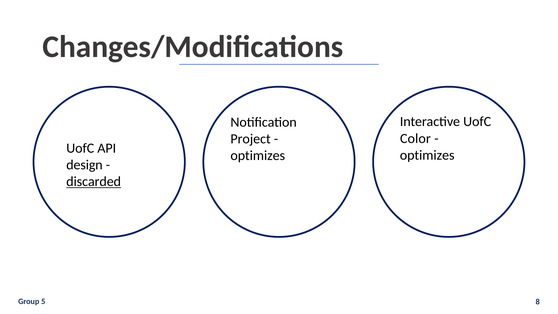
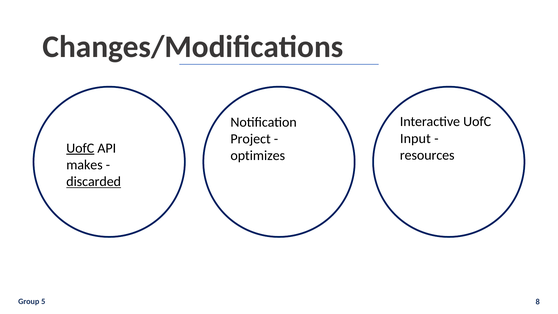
Color: Color -> Input (415, 138)
UofC underline: none -> present (80, 148)
optimizes: optimizes -> resources (427, 155)
design: design -> makes (84, 165)
